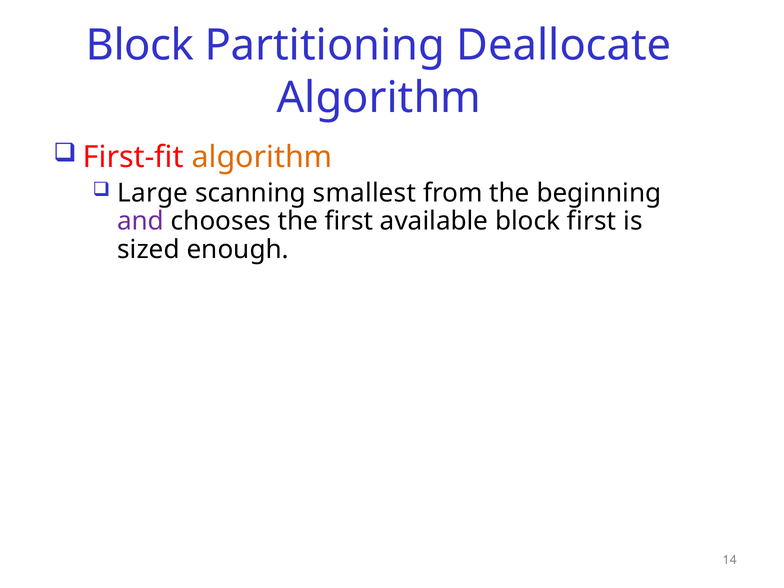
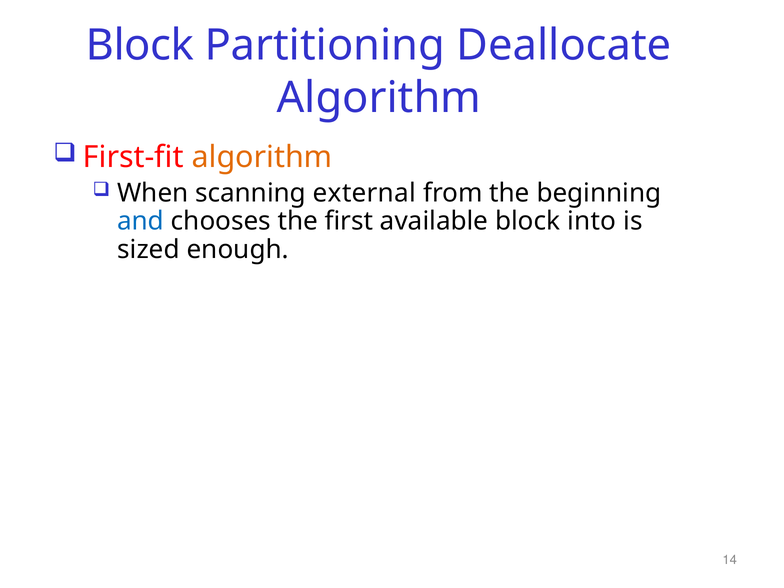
Large: Large -> When (153, 193)
smallest: smallest -> external (364, 193)
and colour: purple -> blue (141, 221)
block first: first -> into (592, 221)
